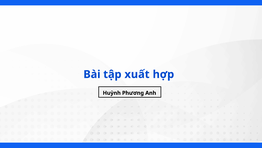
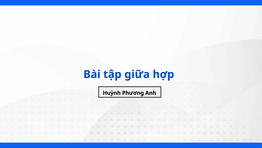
xuất: xuất -> giữa (137, 74)
